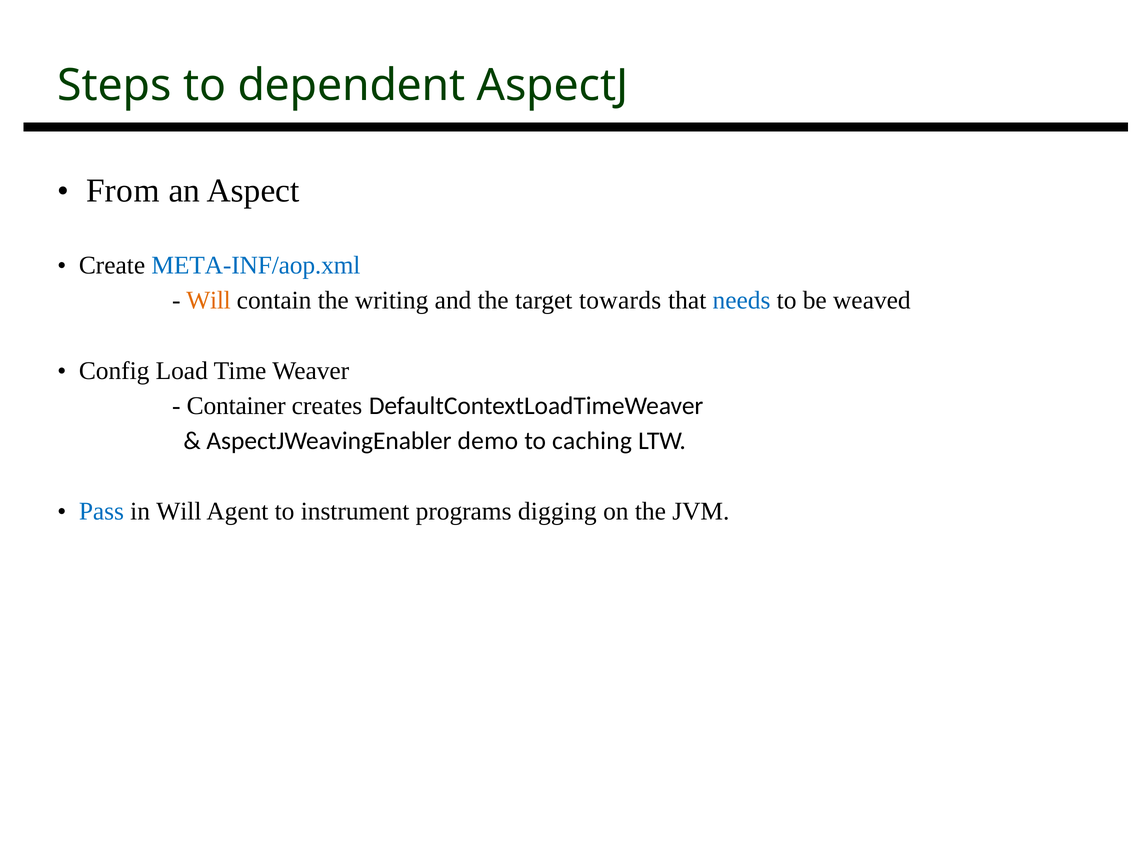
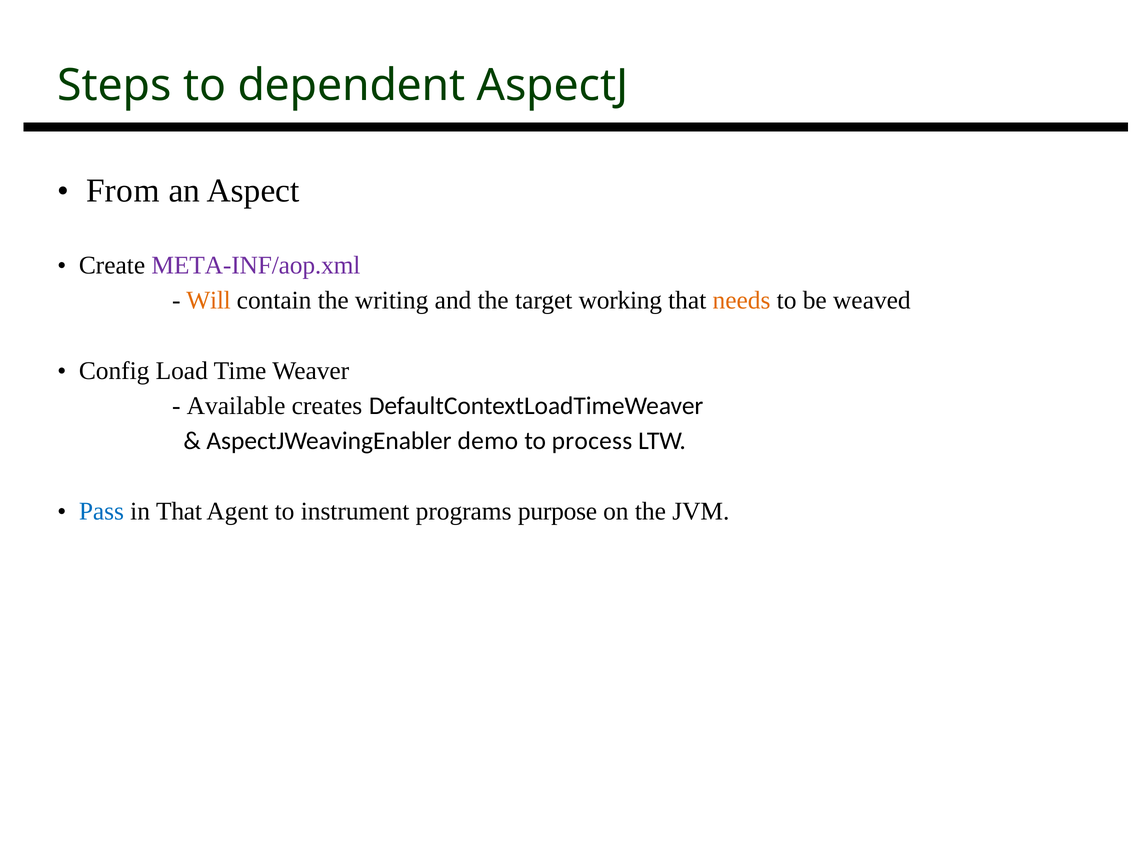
META-INF/aop.xml colour: blue -> purple (256, 265)
towards: towards -> working (620, 301)
needs colour: blue -> orange (742, 301)
Container: Container -> Available (236, 406)
caching: caching -> process (592, 441)
in Will: Will -> That (179, 511)
digging: digging -> purpose (558, 511)
